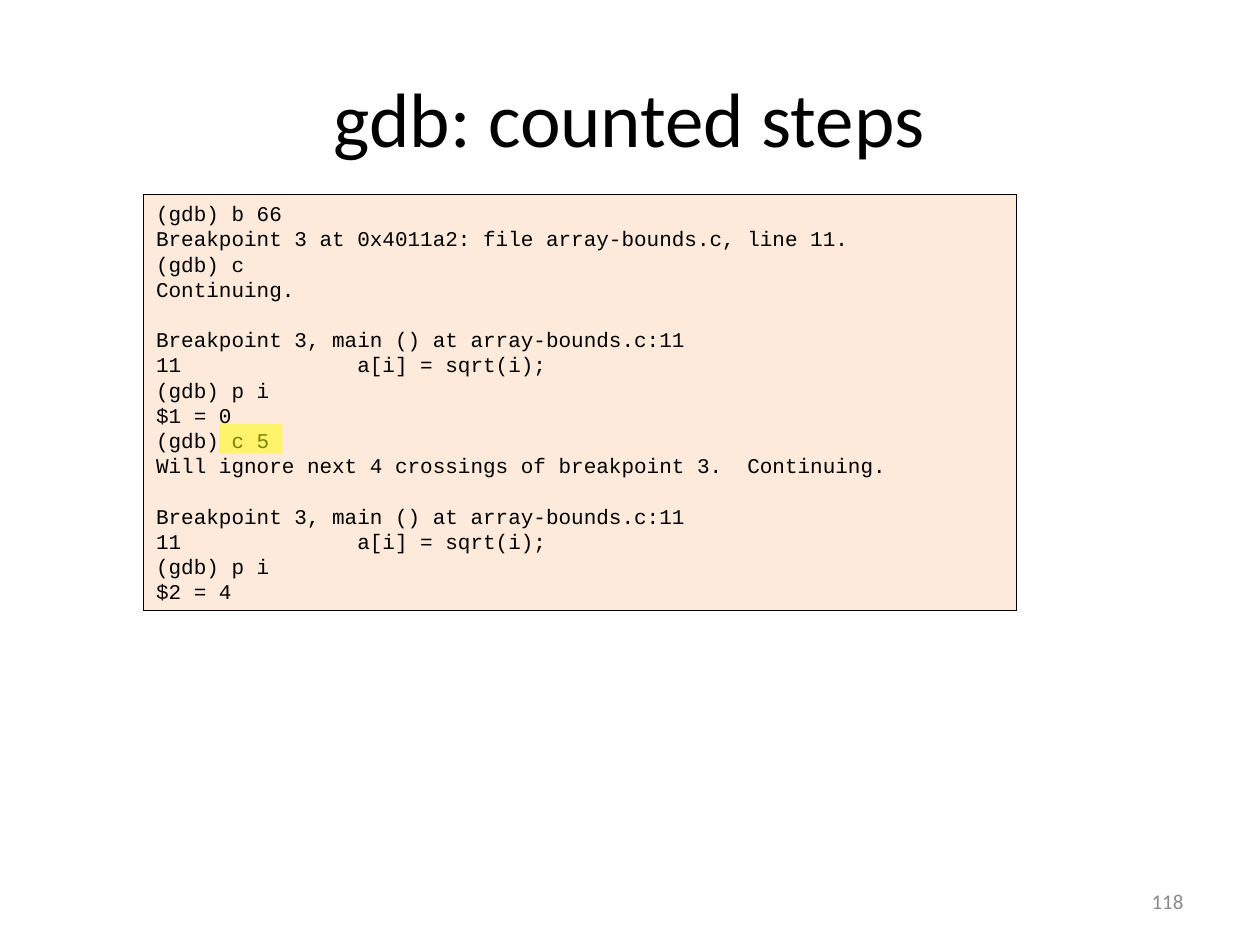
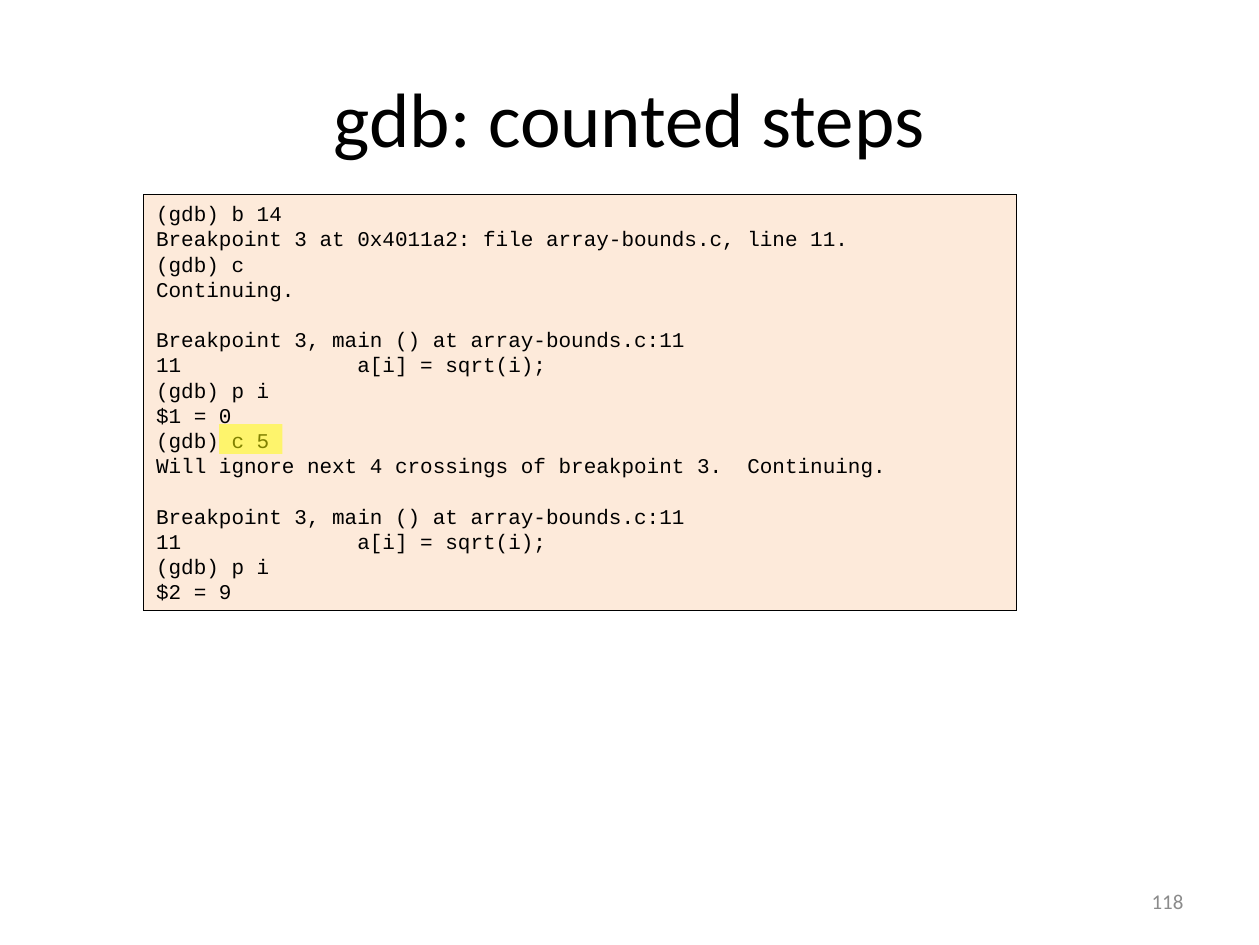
66: 66 -> 14 (269, 215)
4: 4 -> 9 (225, 592)
